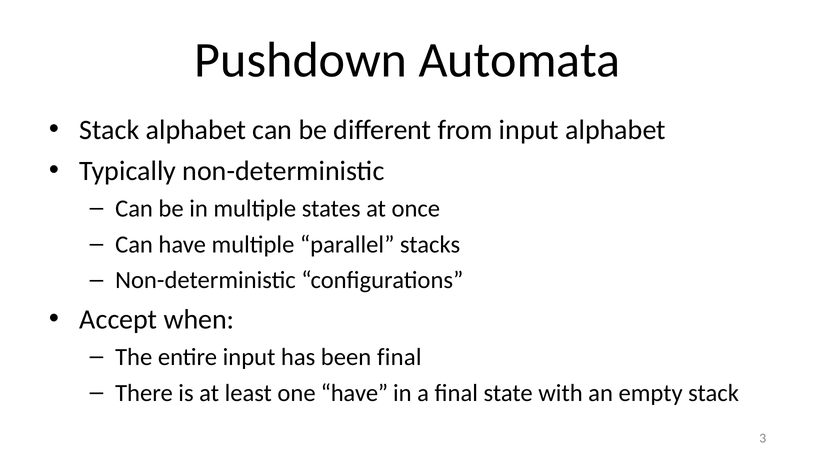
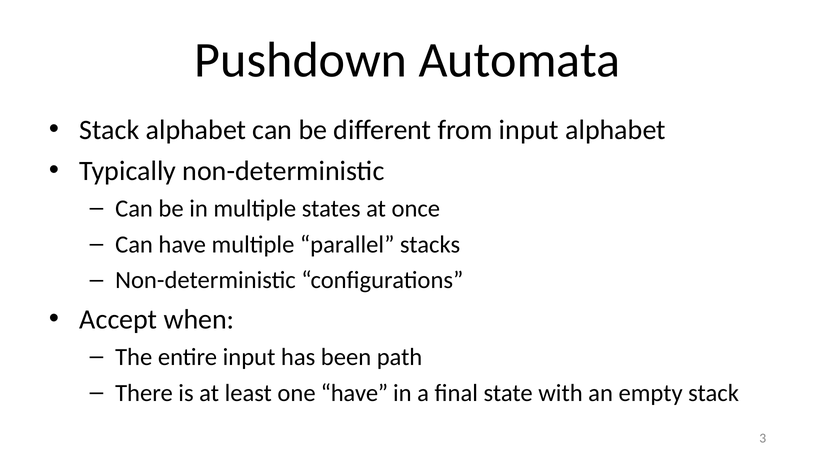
been final: final -> path (400, 357)
